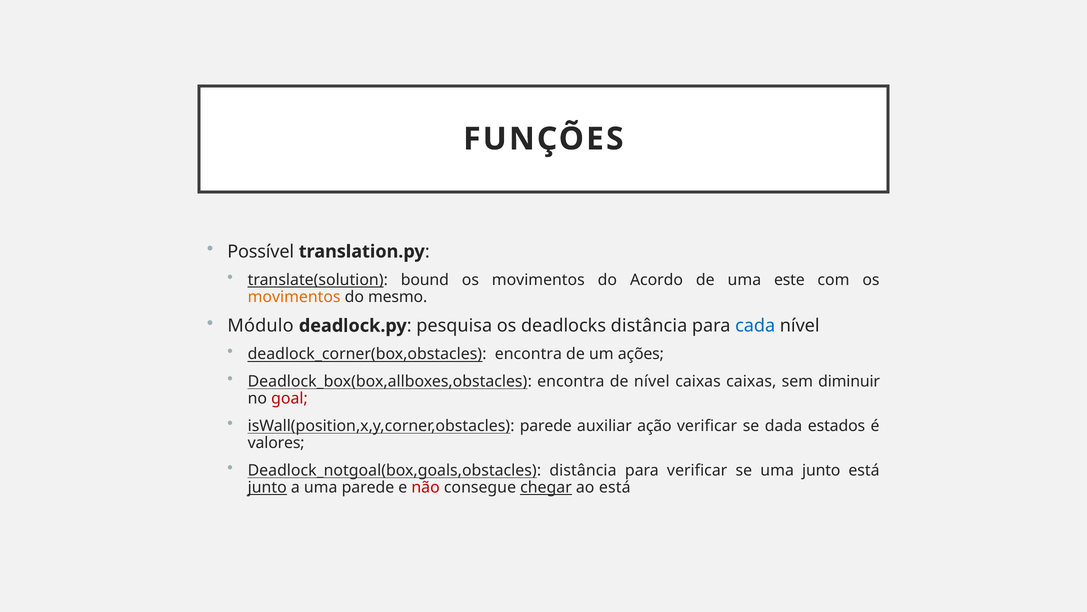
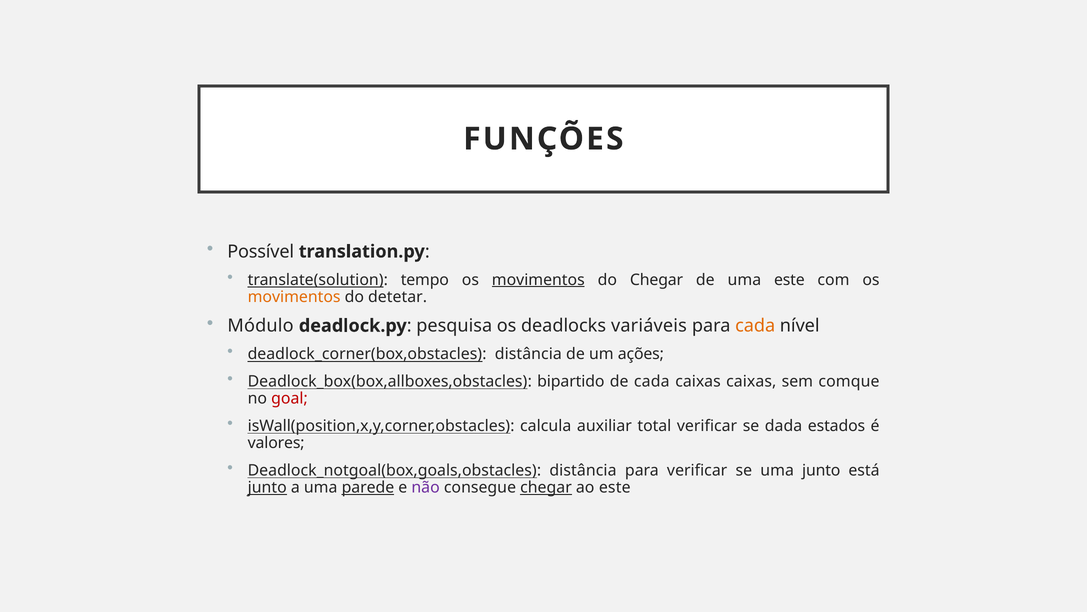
bound: bound -> tempo (425, 280)
movimentos underline: none -> present (538, 280)
do Acordo: Acordo -> Chegar (657, 280)
mesmo: mesmo -> detetar (398, 297)
deadlocks distância: distância -> variáveis (649, 325)
cada colour: blue -> orange (755, 325)
deadlock_corner(box,obstacles encontra: encontra -> distância (528, 354)
Deadlock_box(box,allboxes,obstacles encontra: encontra -> bipartido (571, 381)
de nível: nível -> cada (652, 381)
diminuir: diminuir -> comque (849, 381)
isWall(position,x,y,corner,obstacles parede: parede -> calcula (546, 425)
ação: ação -> total (654, 425)
parede underline: none -> present (368, 487)
não colour: red -> purple (426, 487)
ao está: está -> este (615, 487)
